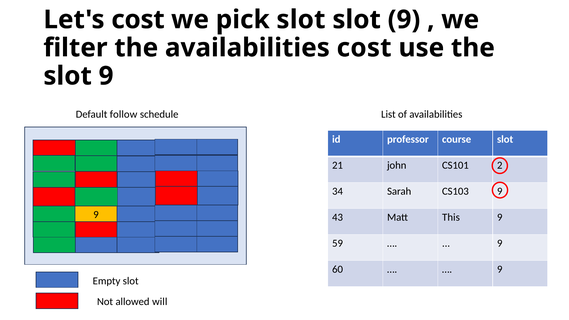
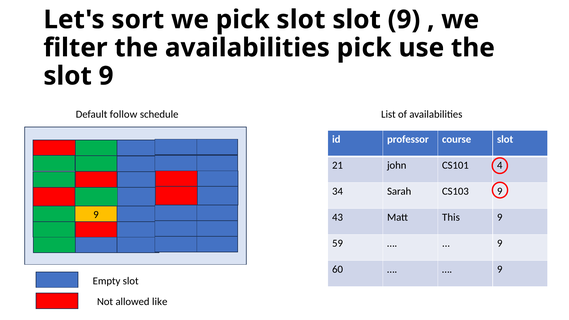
Let's cost: cost -> sort (138, 20)
availabilities cost: cost -> pick (364, 48)
2: 2 -> 4 (500, 165)
will: will -> like (160, 302)
